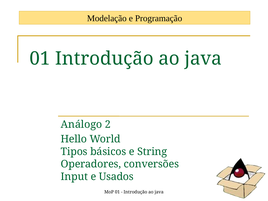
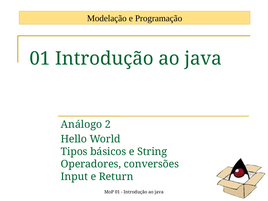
Usados: Usados -> Return (116, 177)
